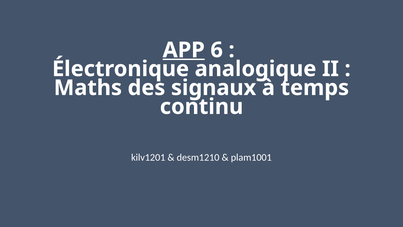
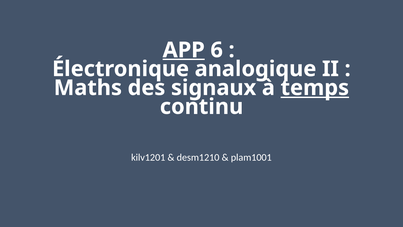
temps underline: none -> present (315, 88)
